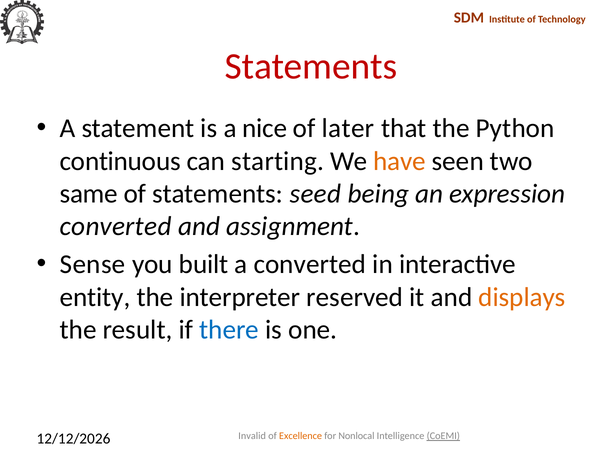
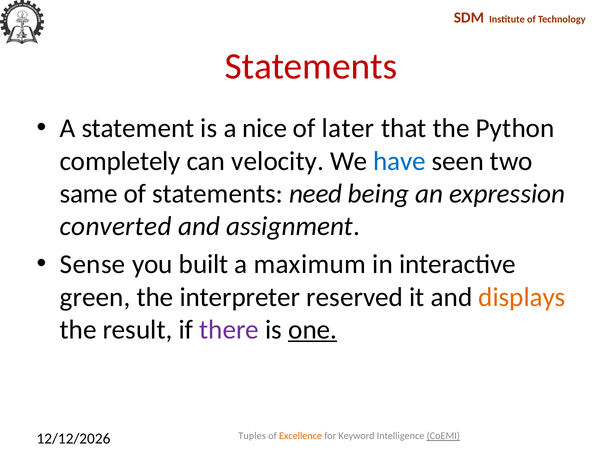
continuous: continuous -> completely (120, 161)
starting: starting -> velocity (278, 161)
have colour: orange -> blue (400, 161)
seed: seed -> need (316, 194)
a converted: converted -> maximum (310, 264)
entity: entity -> green (95, 297)
there colour: blue -> purple (229, 330)
one underline: none -> present (313, 330)
Invalid: Invalid -> Tuples (252, 436)
Nonlocal: Nonlocal -> Keyword (356, 436)
